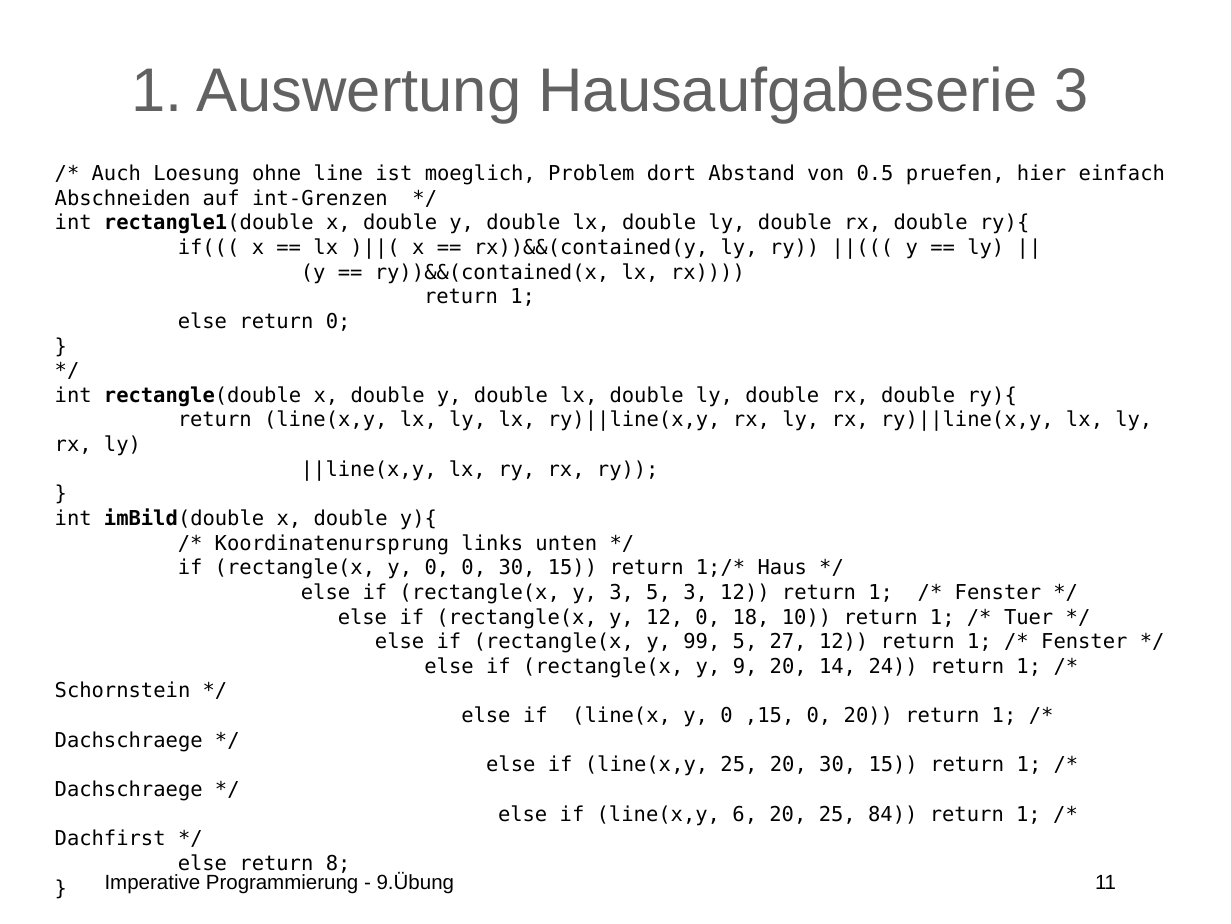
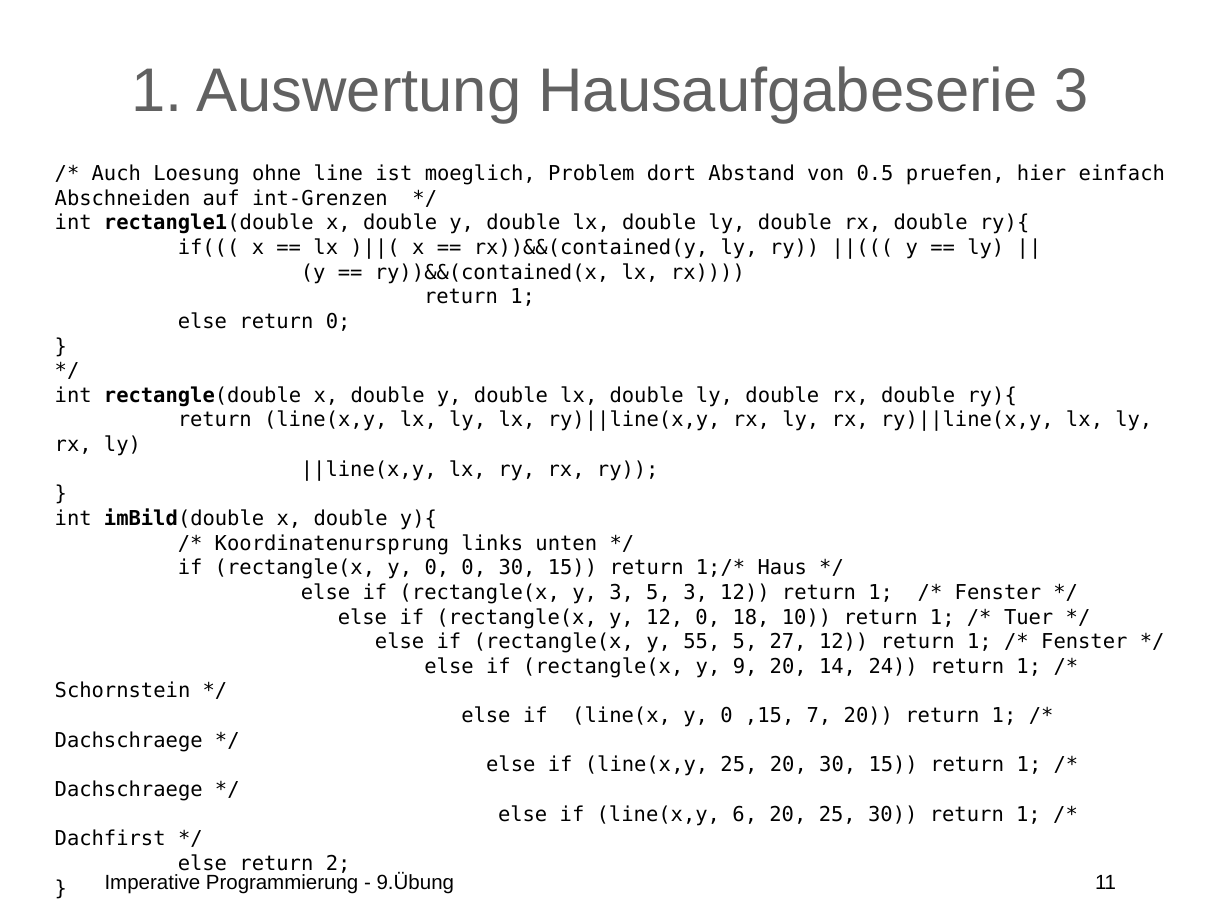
99: 99 -> 55 (702, 641)
,15 0: 0 -> 7 (819, 715)
25 84: 84 -> 30 (893, 814)
8: 8 -> 2 (338, 863)
